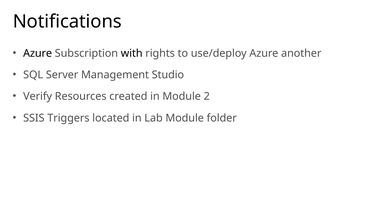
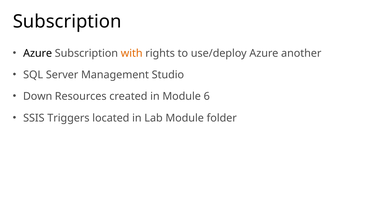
Notifications: Notifications -> Subscription (67, 22)
with colour: black -> orange (132, 53)
Verify: Verify -> Down (38, 96)
2: 2 -> 6 (207, 96)
